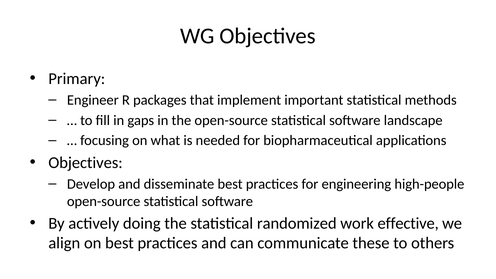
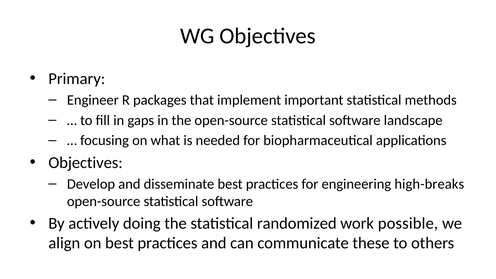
high-people: high-people -> high-breaks (429, 184)
effective: effective -> possible (408, 223)
